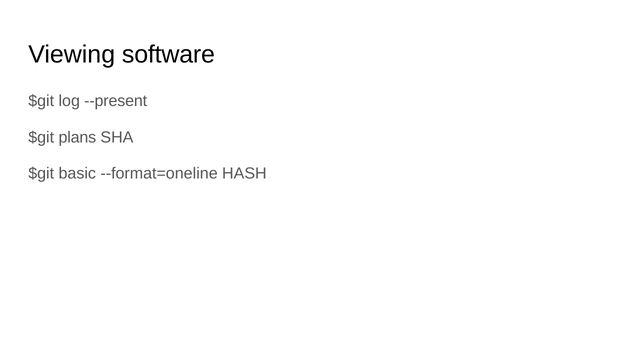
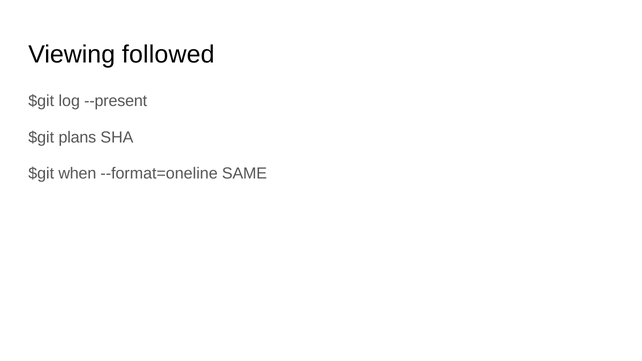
software: software -> followed (168, 54)
basic: basic -> when (77, 174)
HASH: HASH -> SAME (244, 174)
